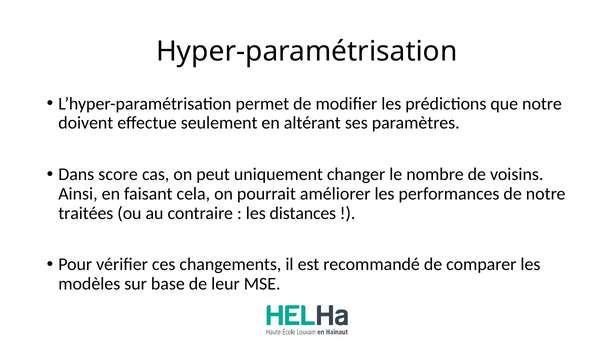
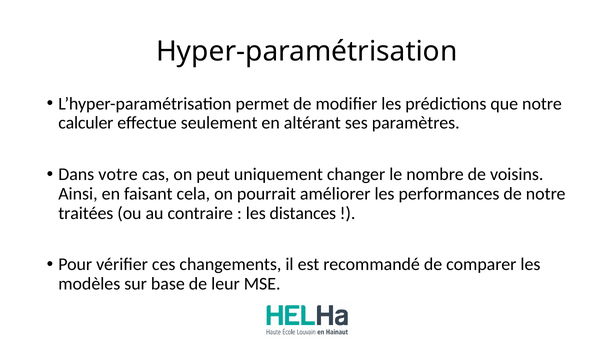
doivent: doivent -> calculer (86, 123)
score: score -> votre (118, 175)
